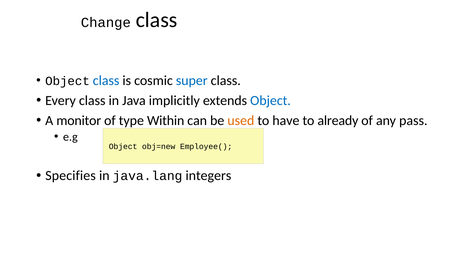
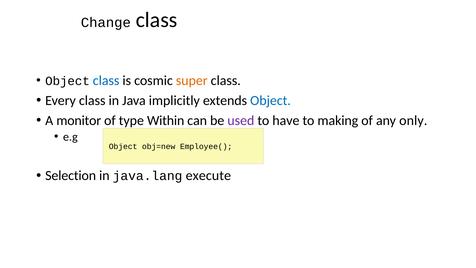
super colour: blue -> orange (192, 80)
used colour: orange -> purple (241, 120)
already: already -> making (338, 120)
pass: pass -> only (413, 120)
Specifies: Specifies -> Selection (71, 175)
integers: integers -> execute (208, 175)
